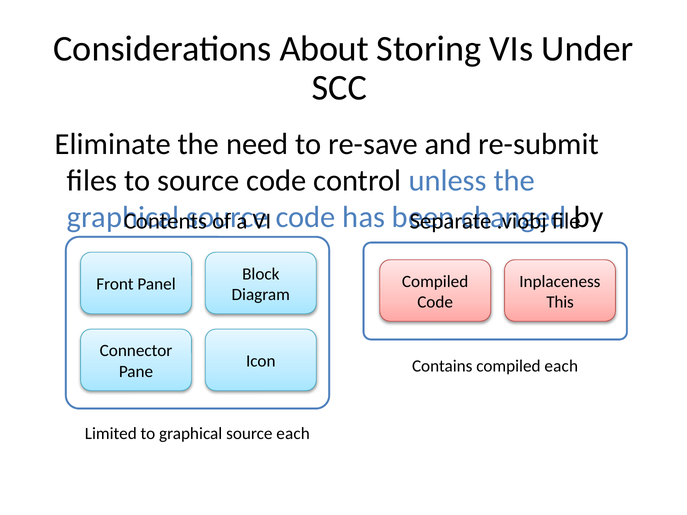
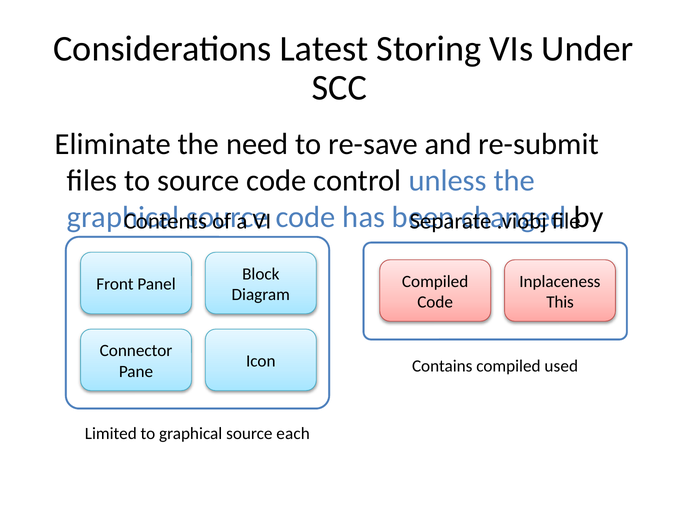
About: About -> Latest (324, 49)
compiled each: each -> used (561, 366)
